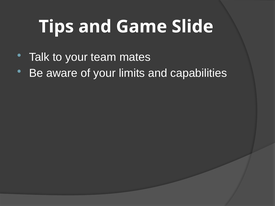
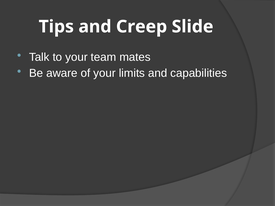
Game: Game -> Creep (142, 27)
